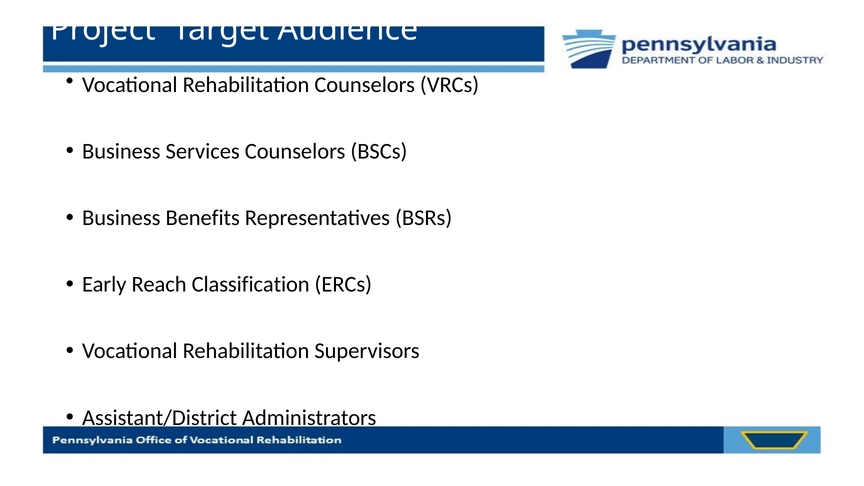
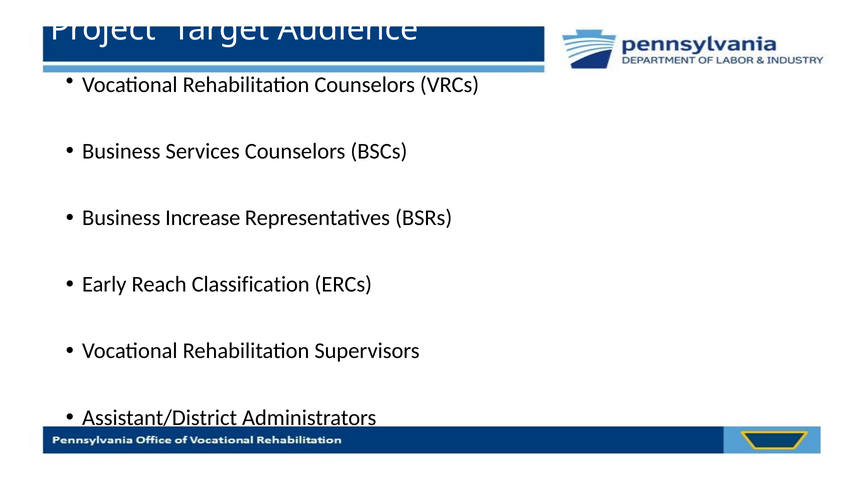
Benefits: Benefits -> Increase (203, 218)
